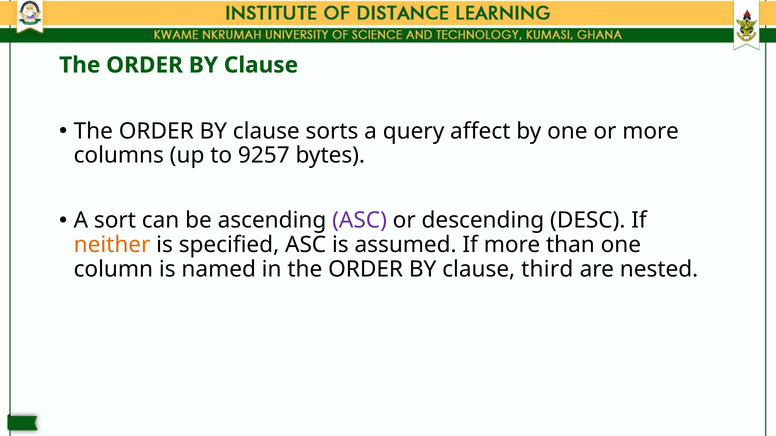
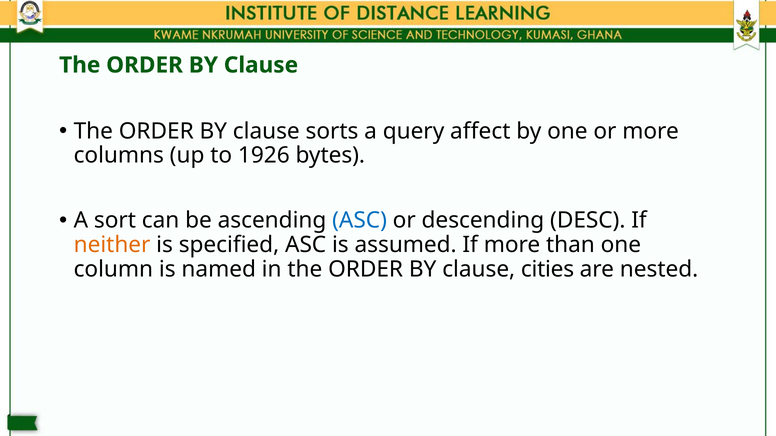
9257: 9257 -> 1926 (264, 156)
ASC colour: purple -> blue (360, 221)
third: third -> cities (548, 270)
